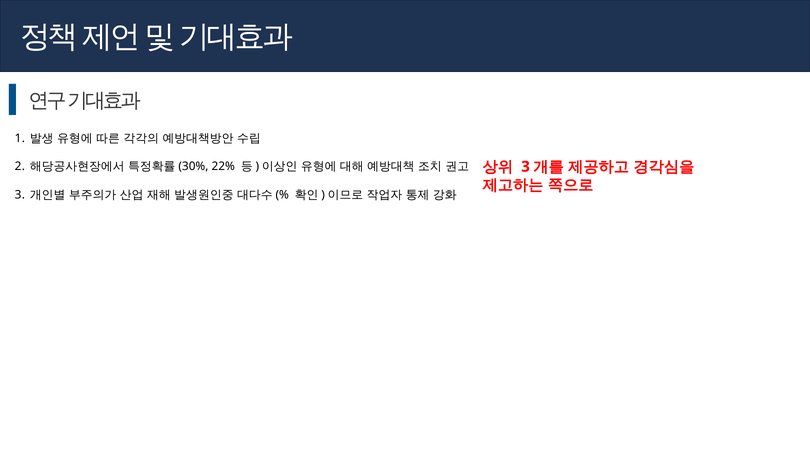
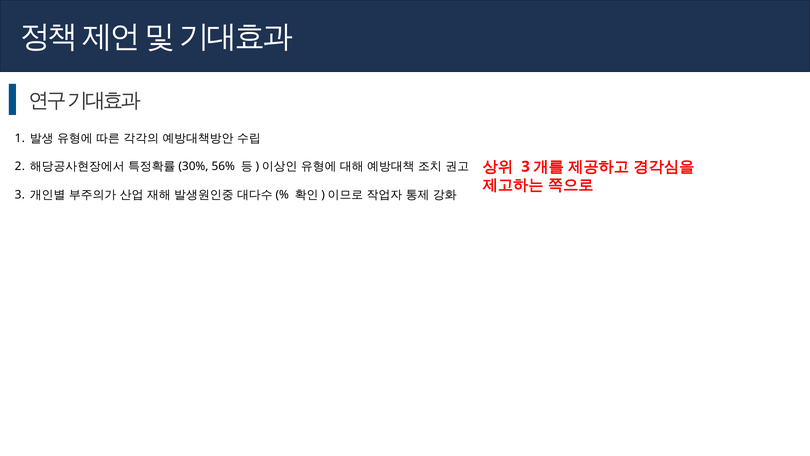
22%: 22% -> 56% (223, 166)
